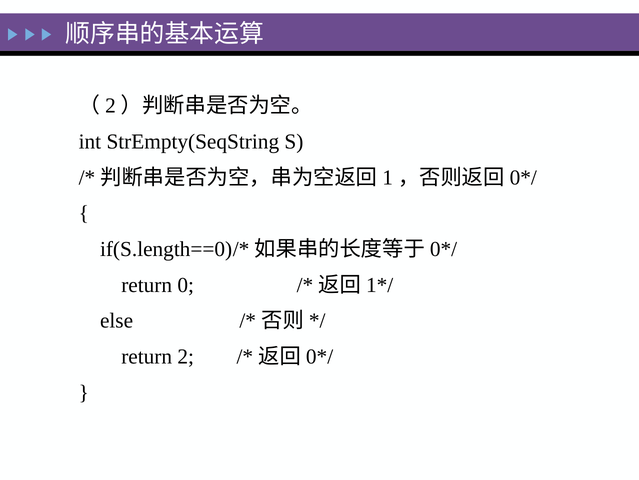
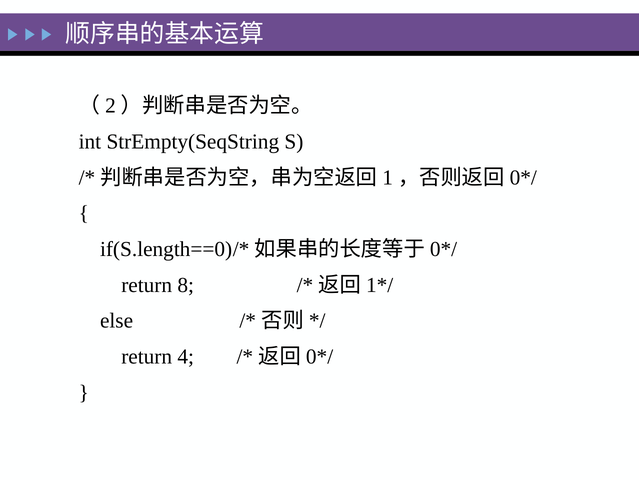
0: 0 -> 8 (186, 285)
2: 2 -> 4 (186, 356)
